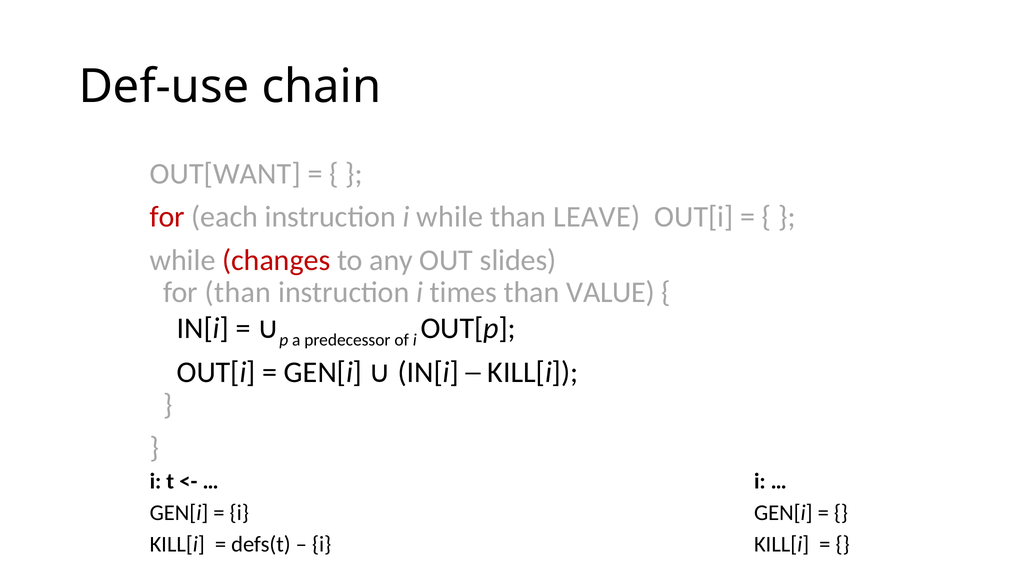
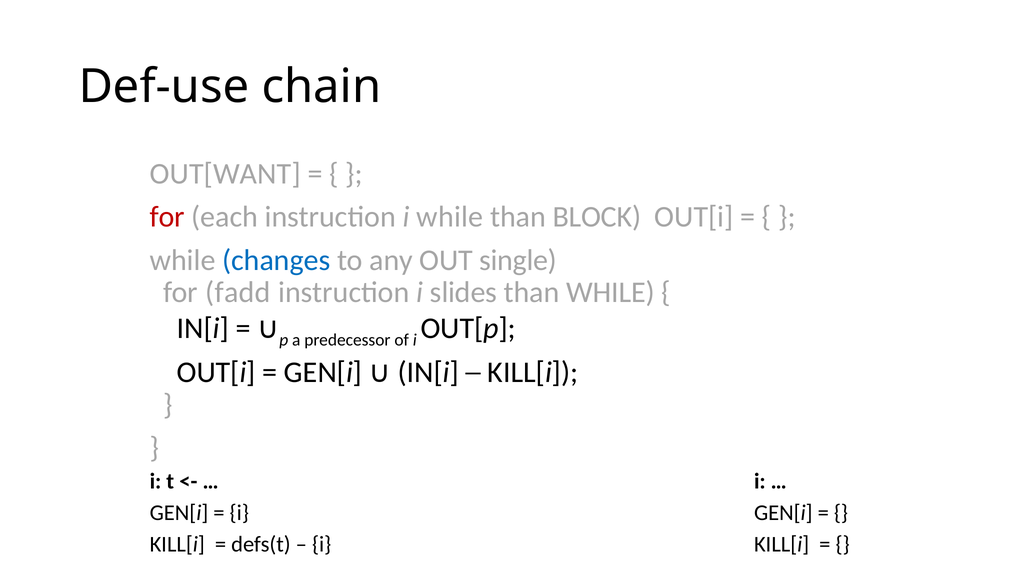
LEAVE: LEAVE -> BLOCK (597, 217)
changes colour: red -> blue (276, 260)
slides: slides -> single (518, 260)
for than: than -> fadd (238, 293)
times: times -> slides (463, 293)
than VALUE: VALUE -> WHILE (611, 293)
